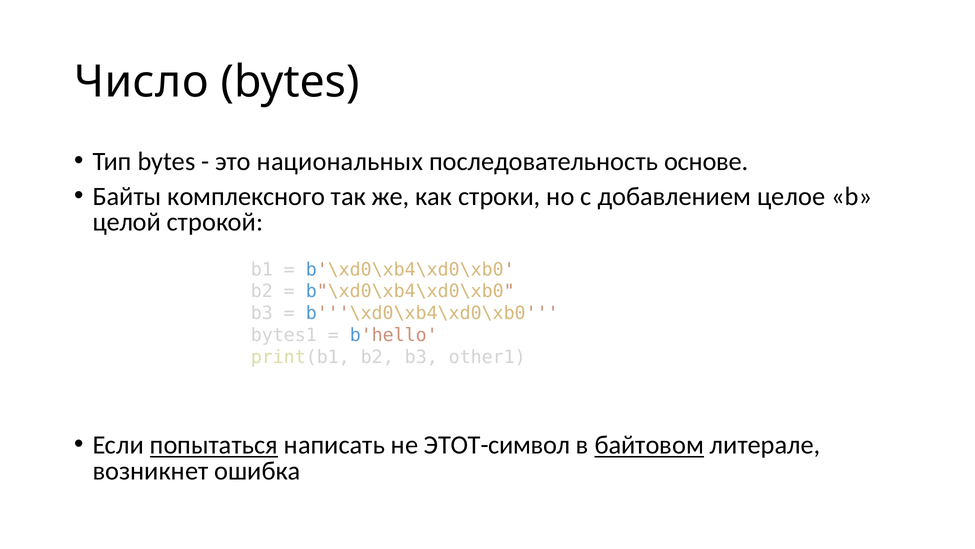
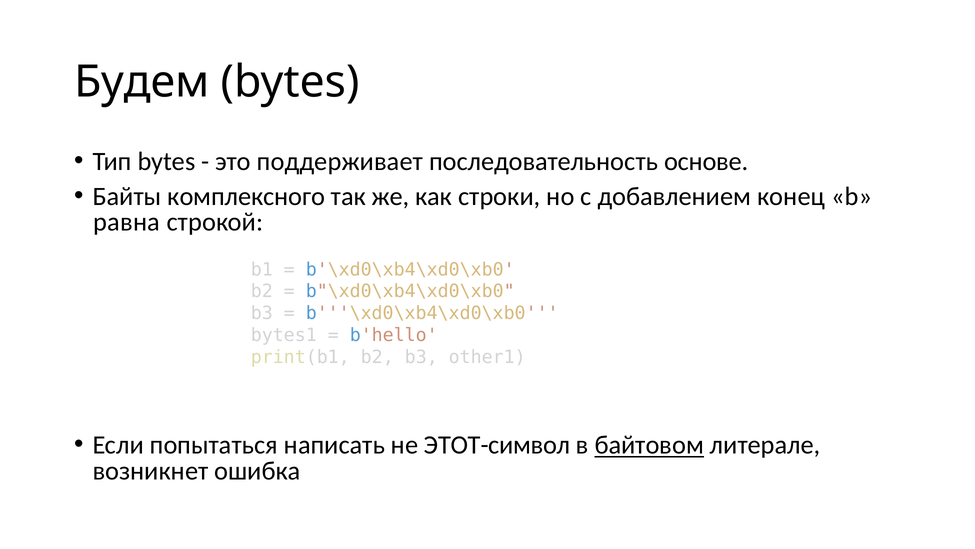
Число: Число -> Будем (142, 82)
национальных: национальных -> поддерживает (340, 161)
целое: целое -> конец (791, 196)
целой: целой -> равна (127, 222)
попытаться underline: present -> none (214, 445)
